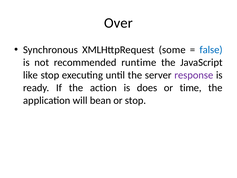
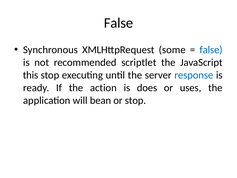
Over: Over -> False (119, 23)
runtime: runtime -> scriptlet (139, 62)
like: like -> this (31, 75)
response colour: purple -> blue (194, 75)
time: time -> uses (191, 88)
